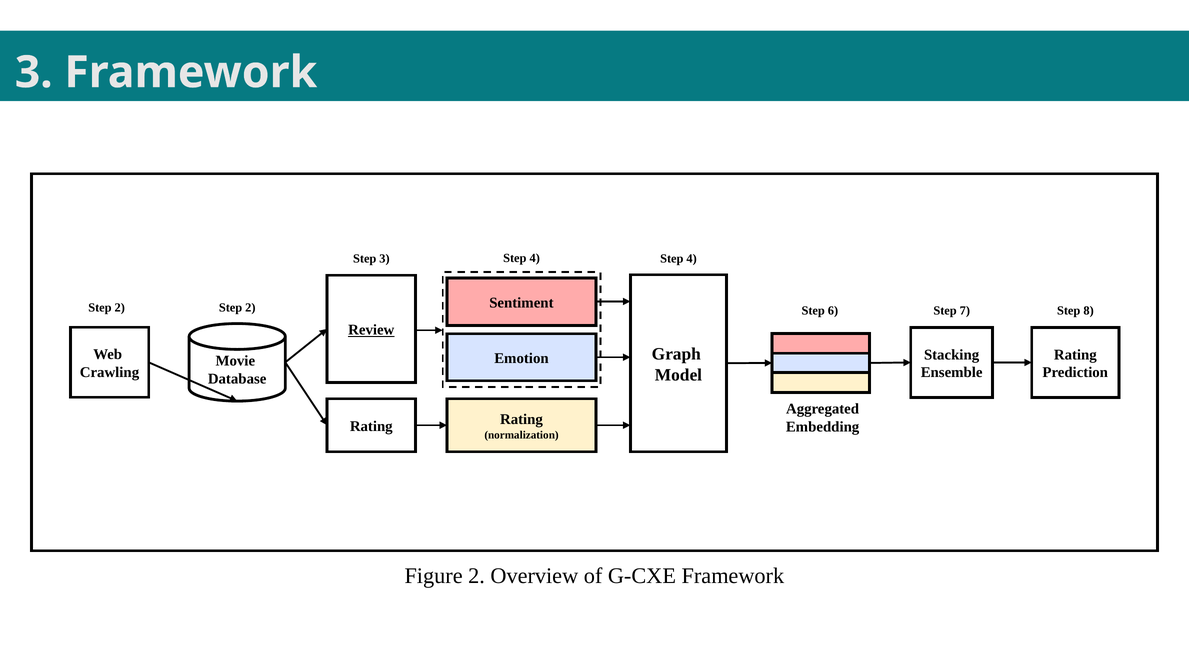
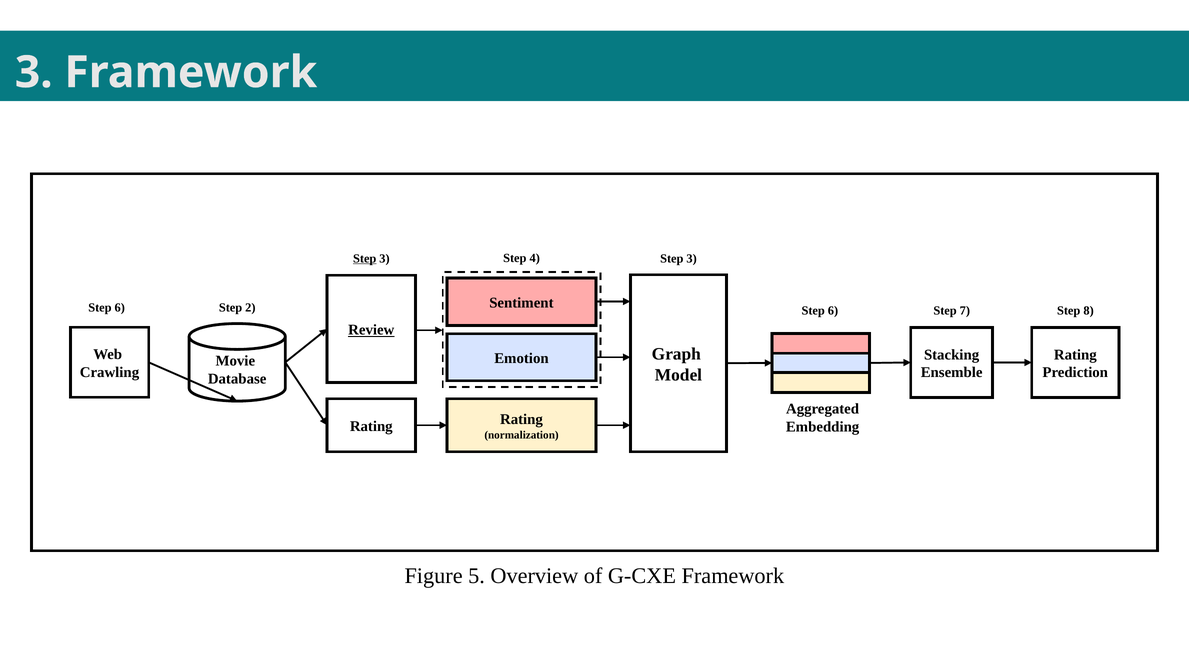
Step underline: none -> present (365, 258)
4 Step 4: 4 -> 3 (692, 258)
2: 2 -> 6 (120, 307)
Figure 2: 2 -> 5 (477, 576)
